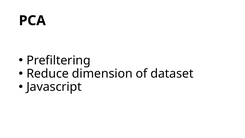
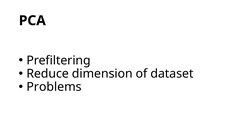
Javascript: Javascript -> Problems (54, 87)
